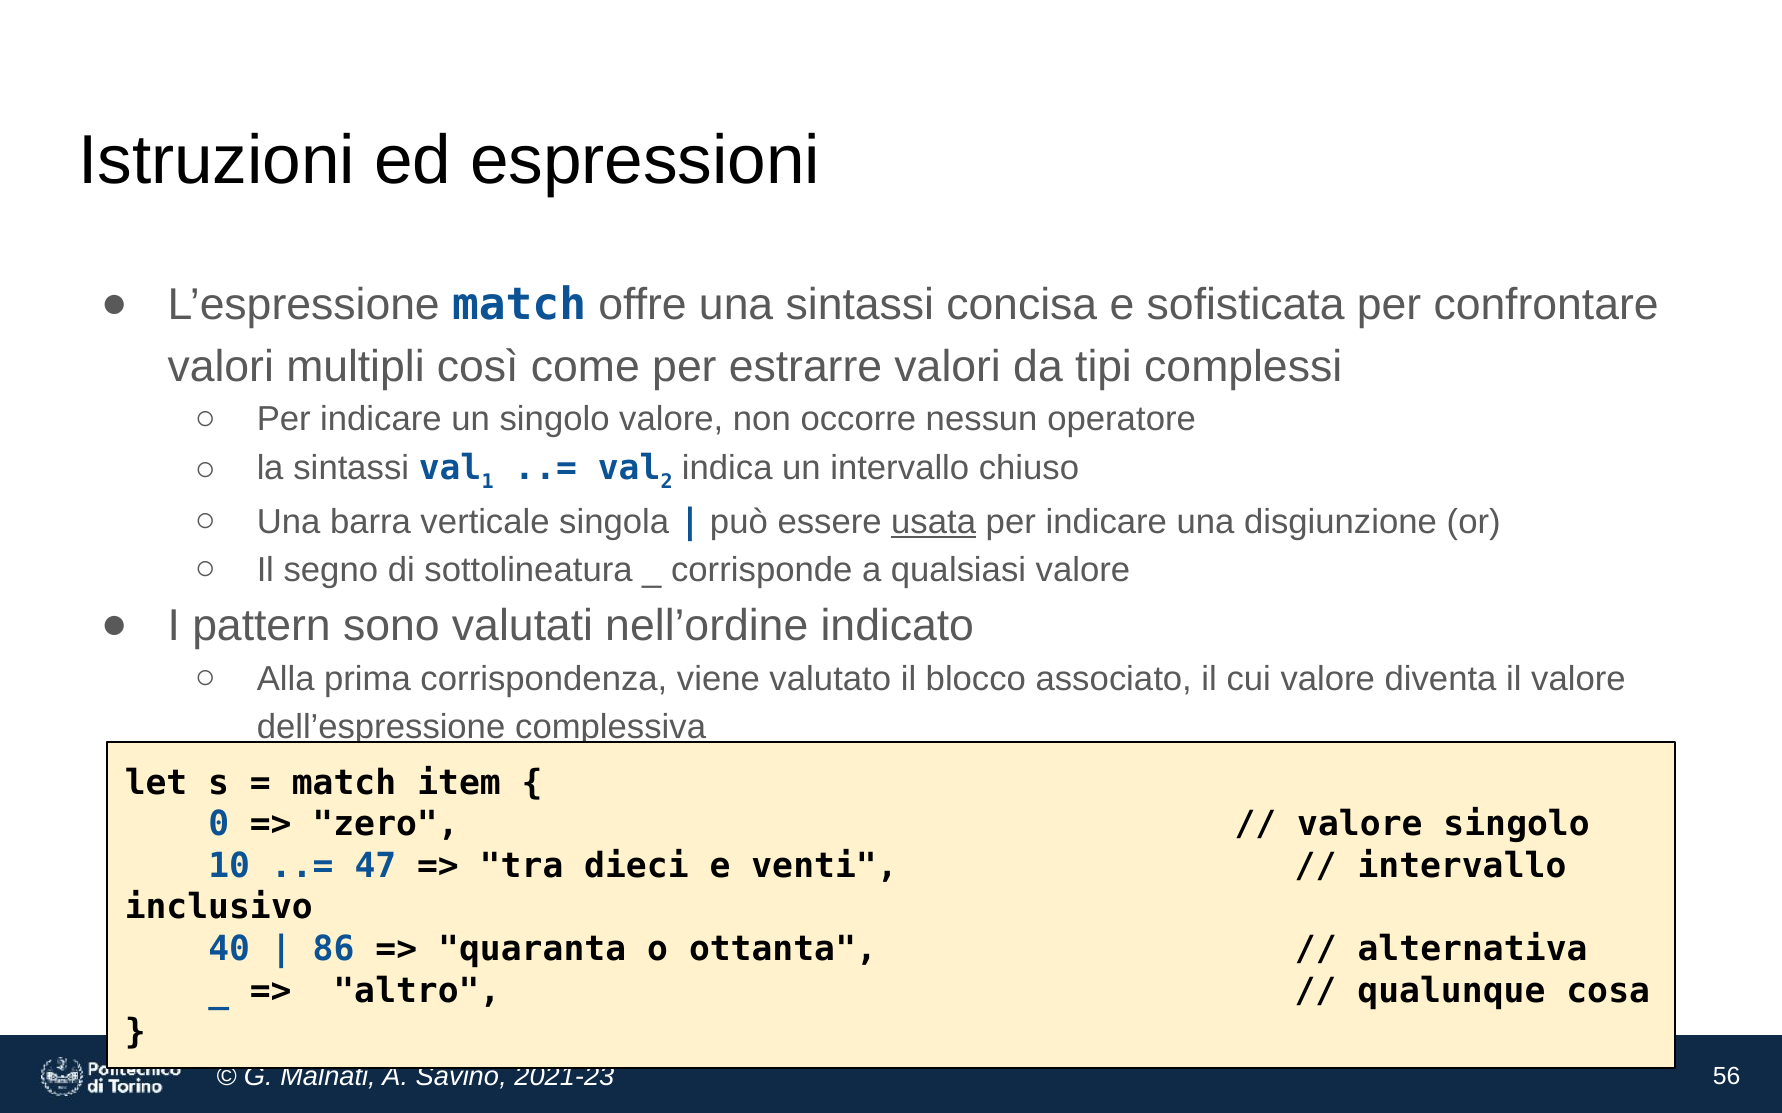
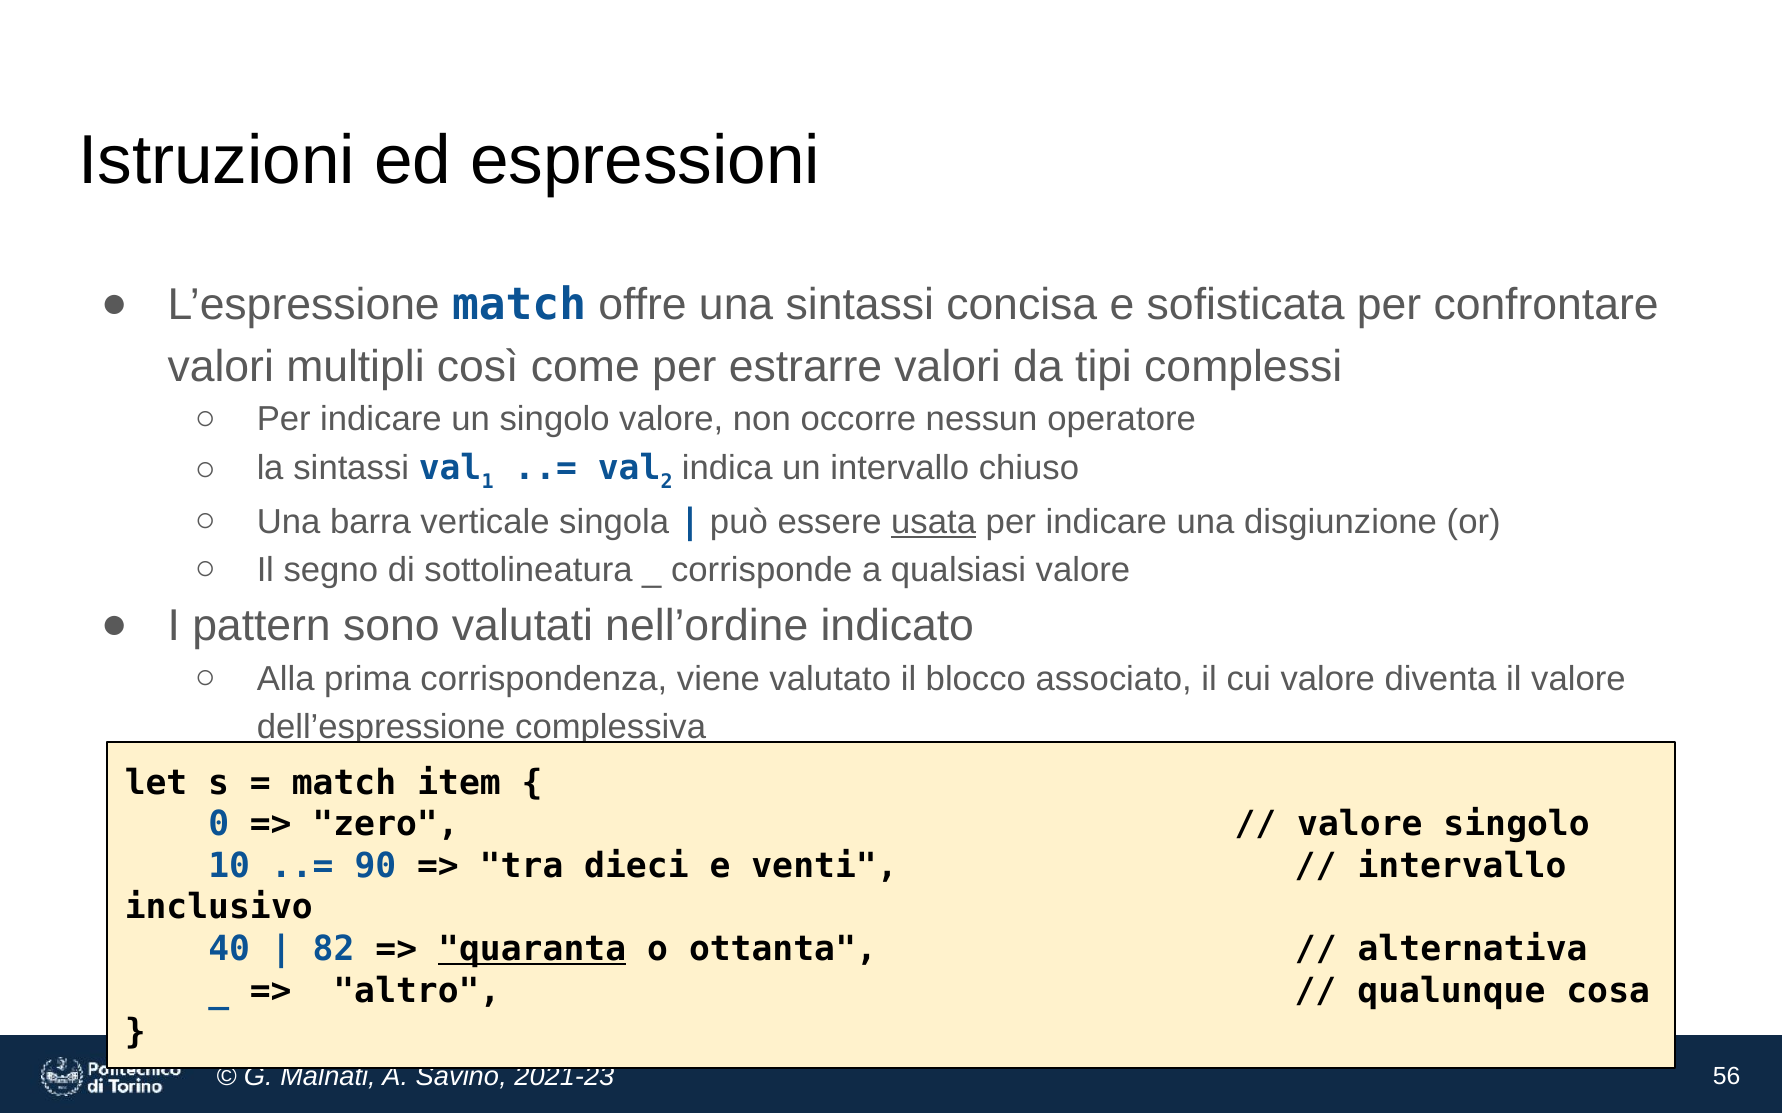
47: 47 -> 90 (375, 867)
86: 86 -> 82 (334, 950)
quaranta underline: none -> present (532, 950)
